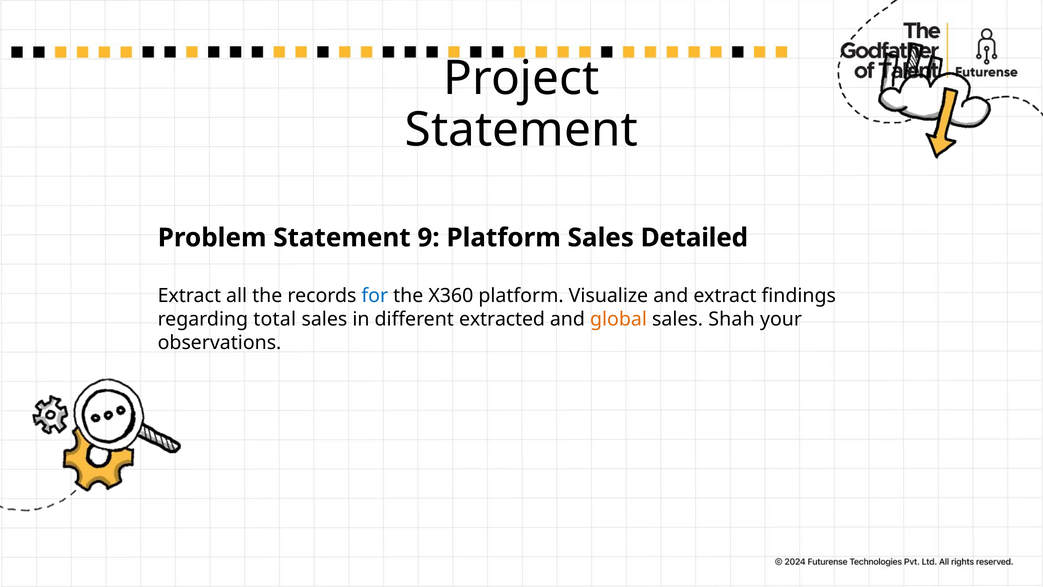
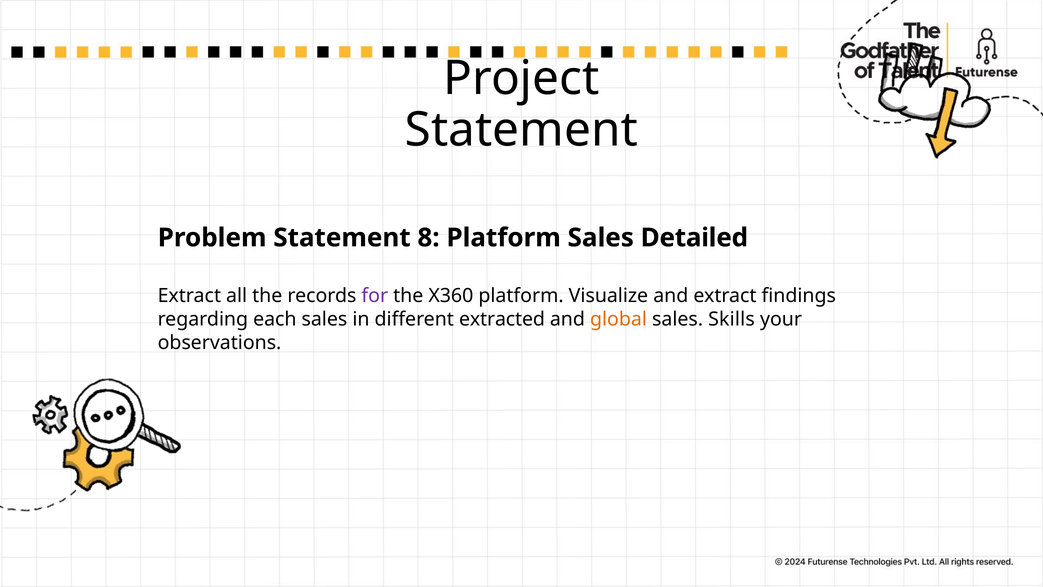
9: 9 -> 8 (429, 238)
for colour: blue -> purple (375, 296)
total: total -> each (275, 319)
Shah: Shah -> Skills (731, 319)
